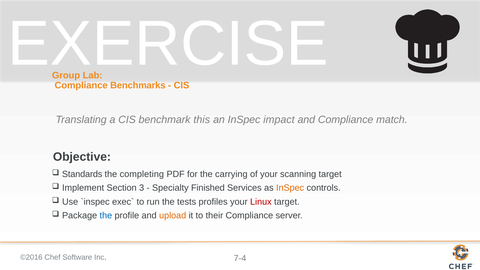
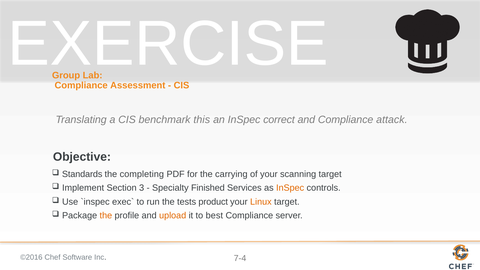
Benchmarks: Benchmarks -> Assessment (138, 85)
impact: impact -> correct (279, 120)
match: match -> attack (392, 120)
profiles: profiles -> product (213, 202)
Linux colour: red -> orange (261, 202)
the colour: blue -> orange (106, 216)
their: their -> best (214, 216)
